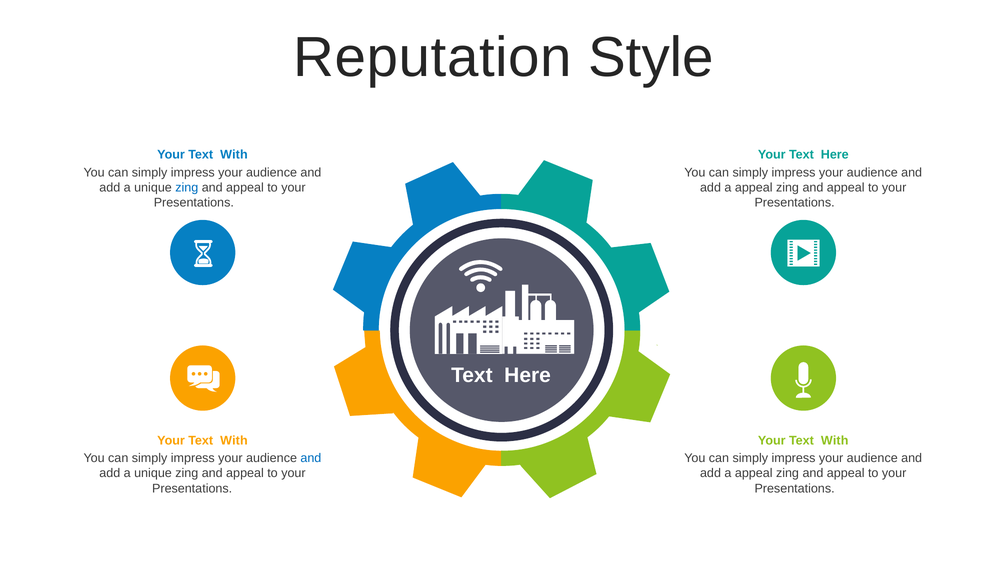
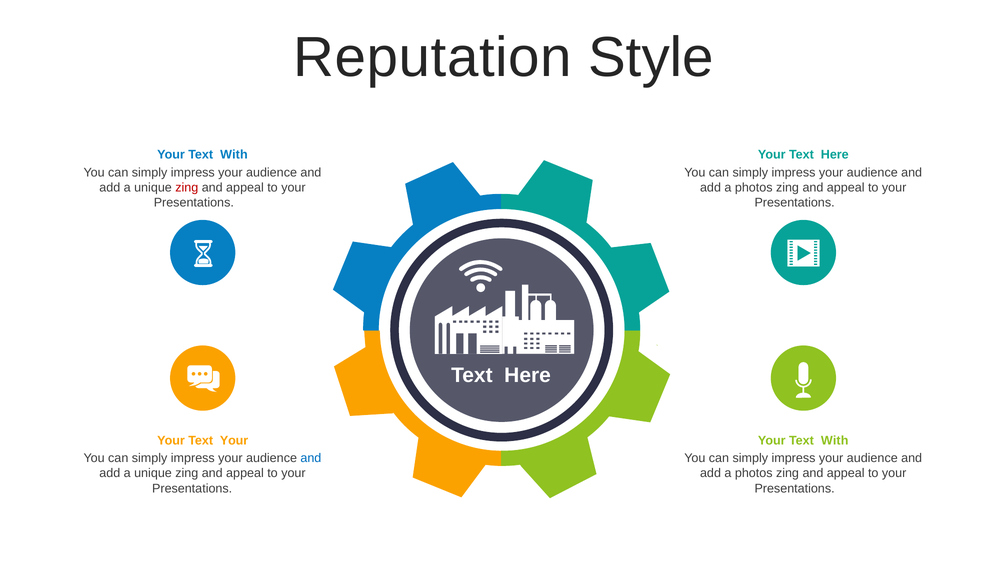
zing colour: blue -> red (187, 188)
appeal: appeal -> photos (754, 188)
With: With -> Your (234, 441)
appeal: appeal -> photos (754, 474)
